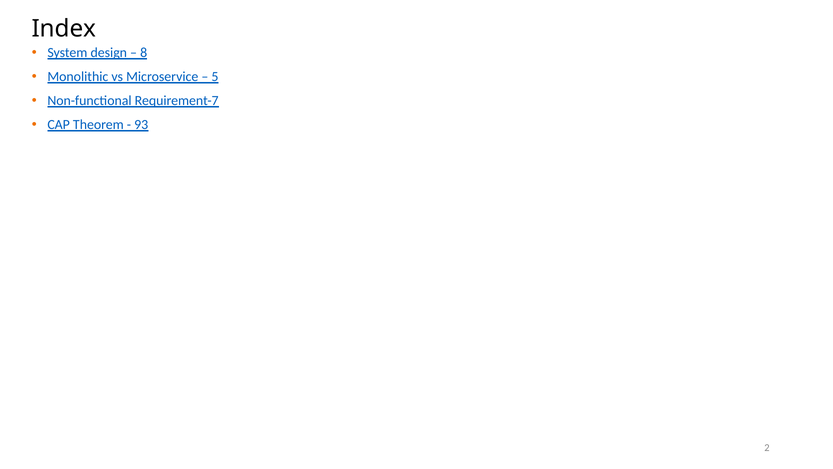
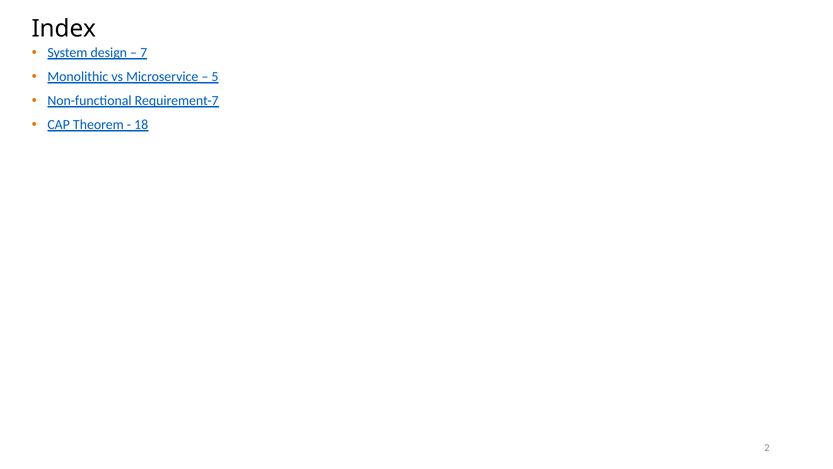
8: 8 -> 7 (144, 53)
93: 93 -> 18 (141, 125)
